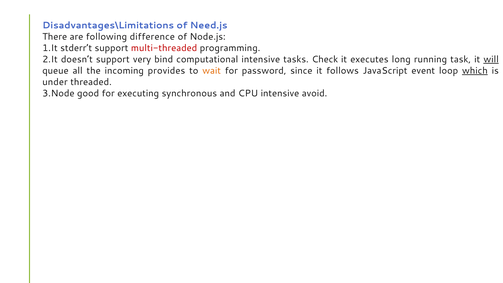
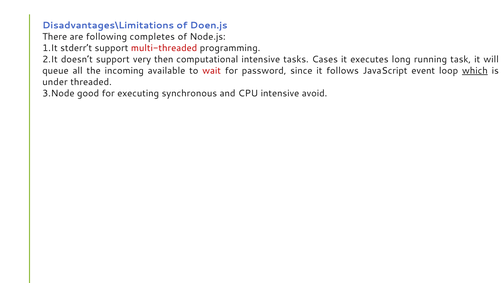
Need.js: Need.js -> Doen.js (209, 25)
difference: difference -> completes (152, 37)
bind: bind -> then (164, 59)
Check: Check -> Cases (325, 59)
will underline: present -> none (491, 59)
provides: provides -> available (167, 71)
wait colour: orange -> red (212, 71)
